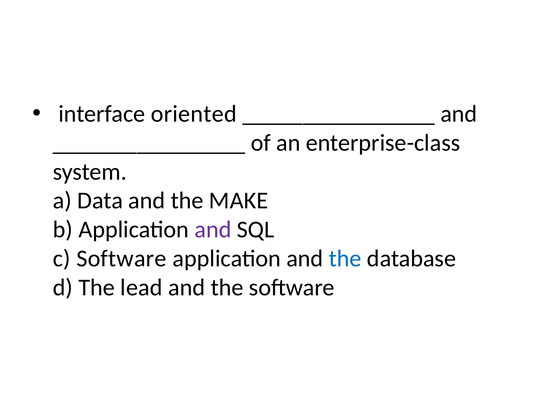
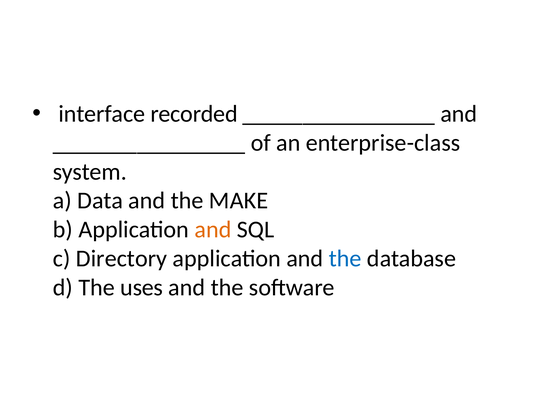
oriented: oriented -> recorded (194, 114)
and colour: purple -> orange (213, 230)
c Software: Software -> Directory (122, 259)
lead: lead -> uses (142, 288)
